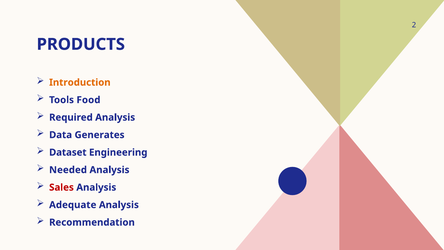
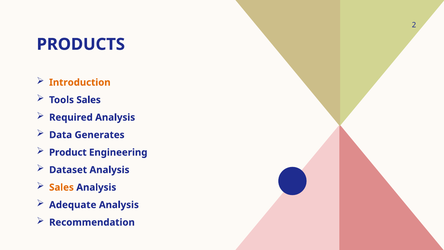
Tools Food: Food -> Sales (89, 100)
Dataset: Dataset -> Product (68, 152)
Needed: Needed -> Dataset (68, 170)
Sales colour: red -> orange (61, 187)
